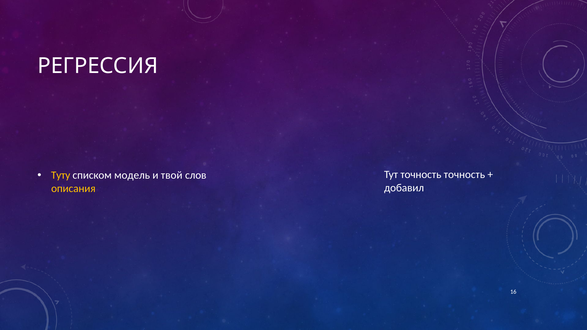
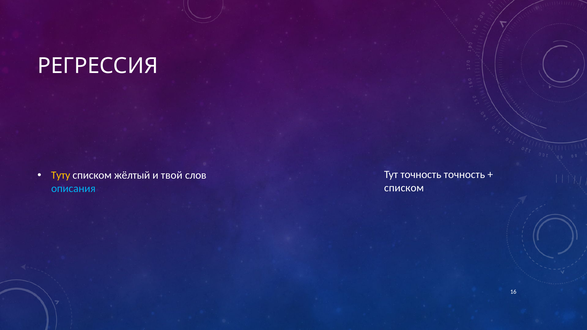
модель: модель -> жёлтый (132, 175)
добавил: добавил -> списком (404, 188)
описания colour: yellow -> light blue (73, 189)
